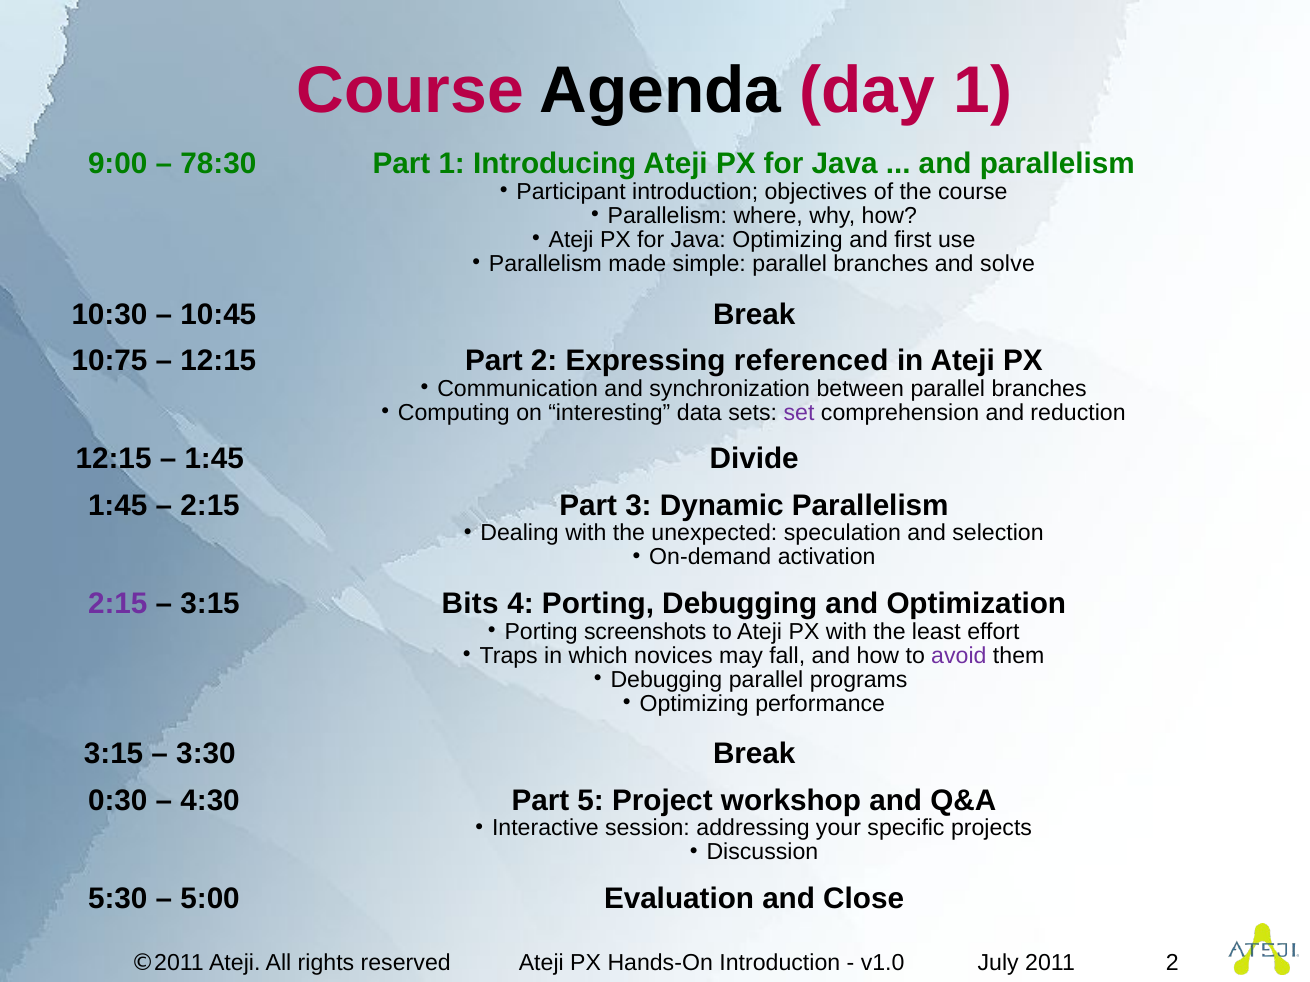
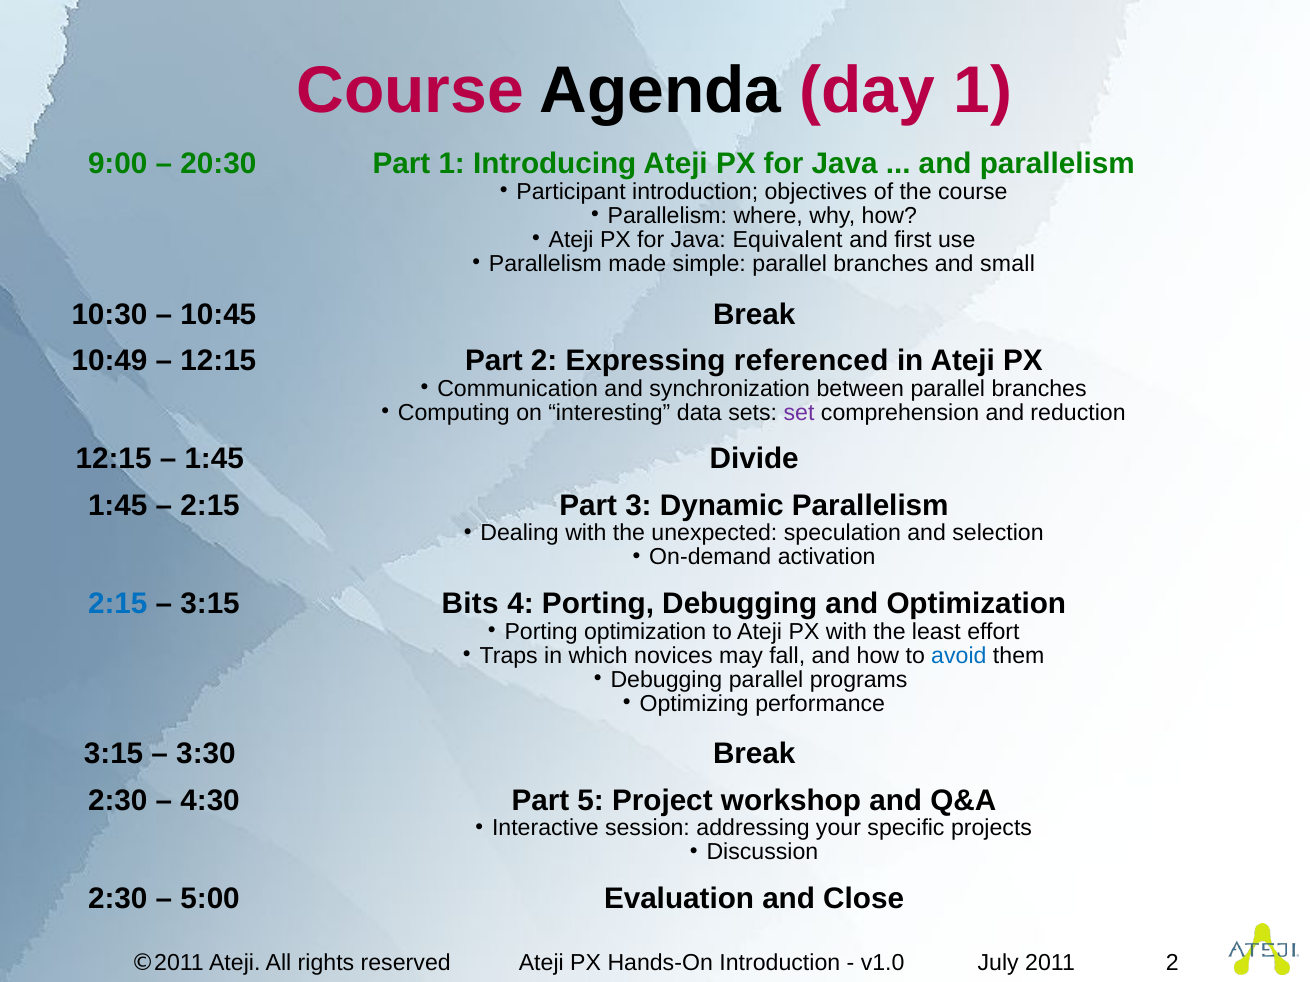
78:30: 78:30 -> 20:30 (218, 164)
Java Optimizing: Optimizing -> Equivalent (788, 240)
solve: solve -> small (1008, 264)
10:75: 10:75 -> 10:49 (109, 361)
2:15 colour: purple -> blue (118, 604)
Porting screenshots: screenshots -> optimization (645, 632)
avoid colour: purple -> blue (959, 656)
0:30: 0:30 -> 2:30 (118, 801)
5:30: 5:30 -> 2:30 (118, 899)
